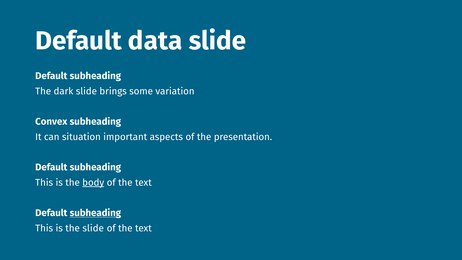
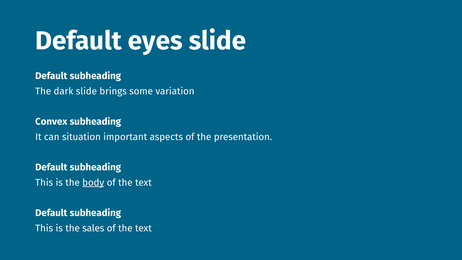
data: data -> eyes (155, 41)
subheading underline: present -> none (95, 213)
the slide: slide -> sales (93, 228)
